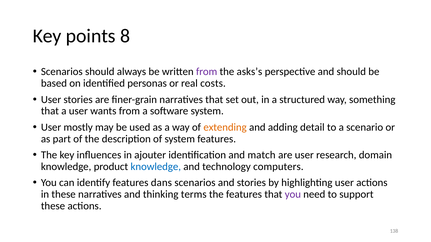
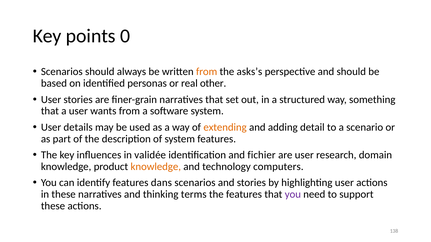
8: 8 -> 0 (125, 36)
from colour: purple -> orange (207, 72)
costs: costs -> other (213, 84)
mostly: mostly -> details (78, 127)
ajouter: ajouter -> validée (150, 155)
match: match -> fichier (262, 155)
knowledge colour: blue -> orange (156, 167)
